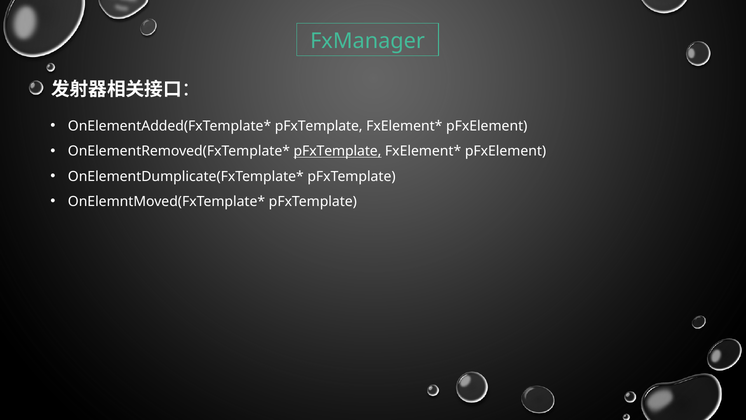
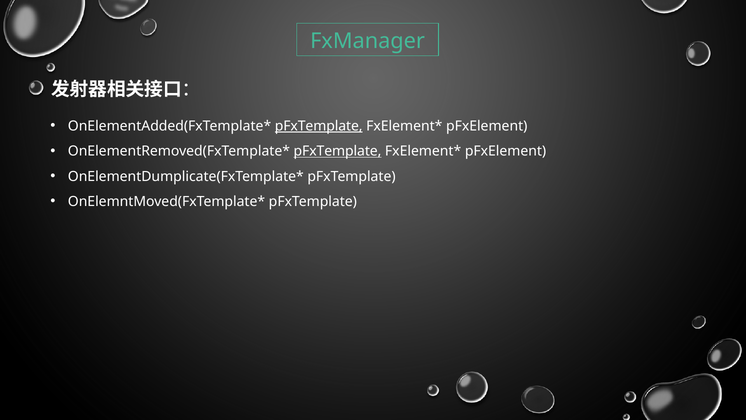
pFxTemplate underline: none -> present (319, 126)
